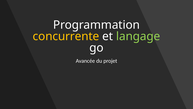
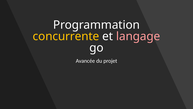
langage colour: light green -> pink (138, 36)
